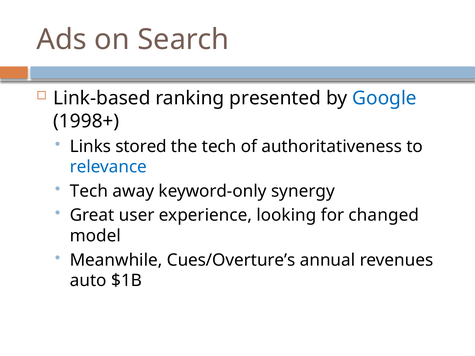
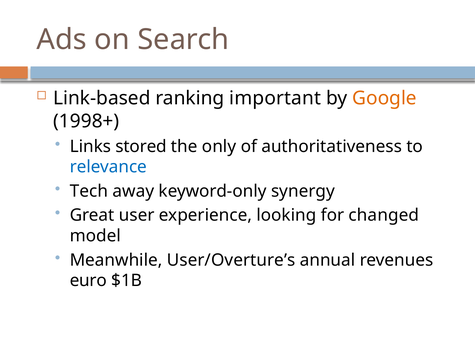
presented: presented -> important (275, 98)
Google colour: blue -> orange (384, 98)
the tech: tech -> only (219, 147)
Cues/Overture’s: Cues/Overture’s -> User/Overture’s (231, 260)
auto: auto -> euro (88, 281)
